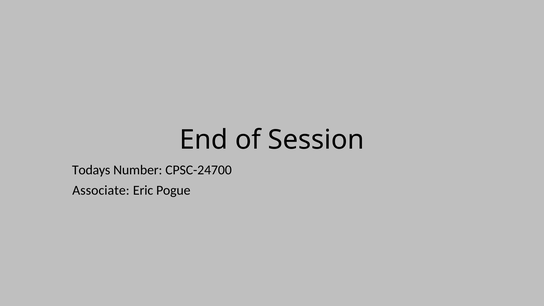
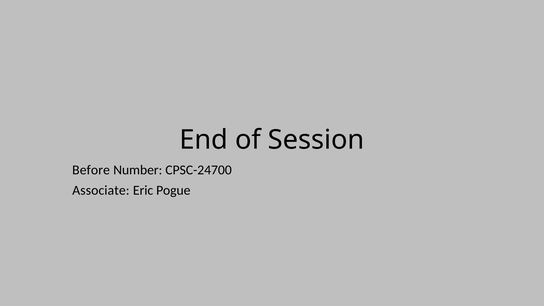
Todays: Todays -> Before (91, 170)
